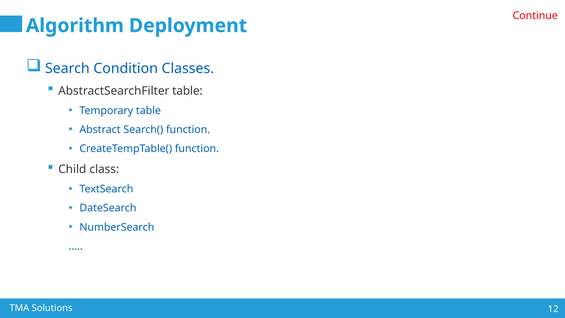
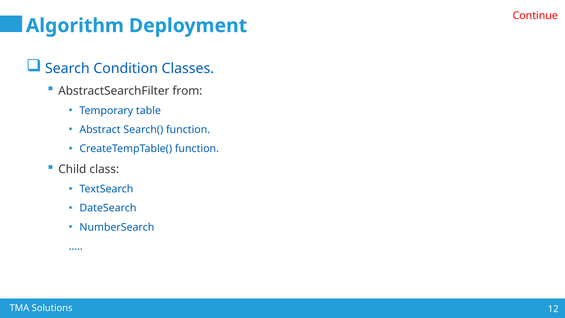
AbstractSearchFilter table: table -> from (187, 91)
